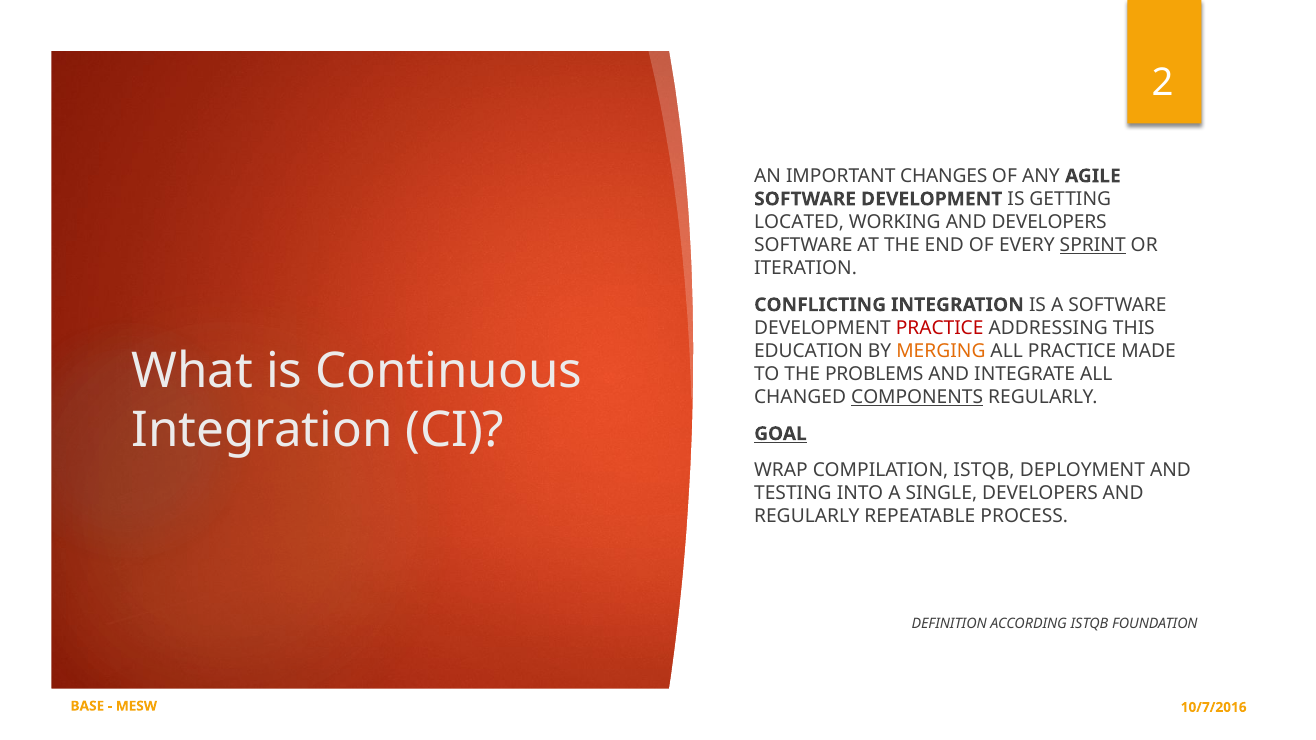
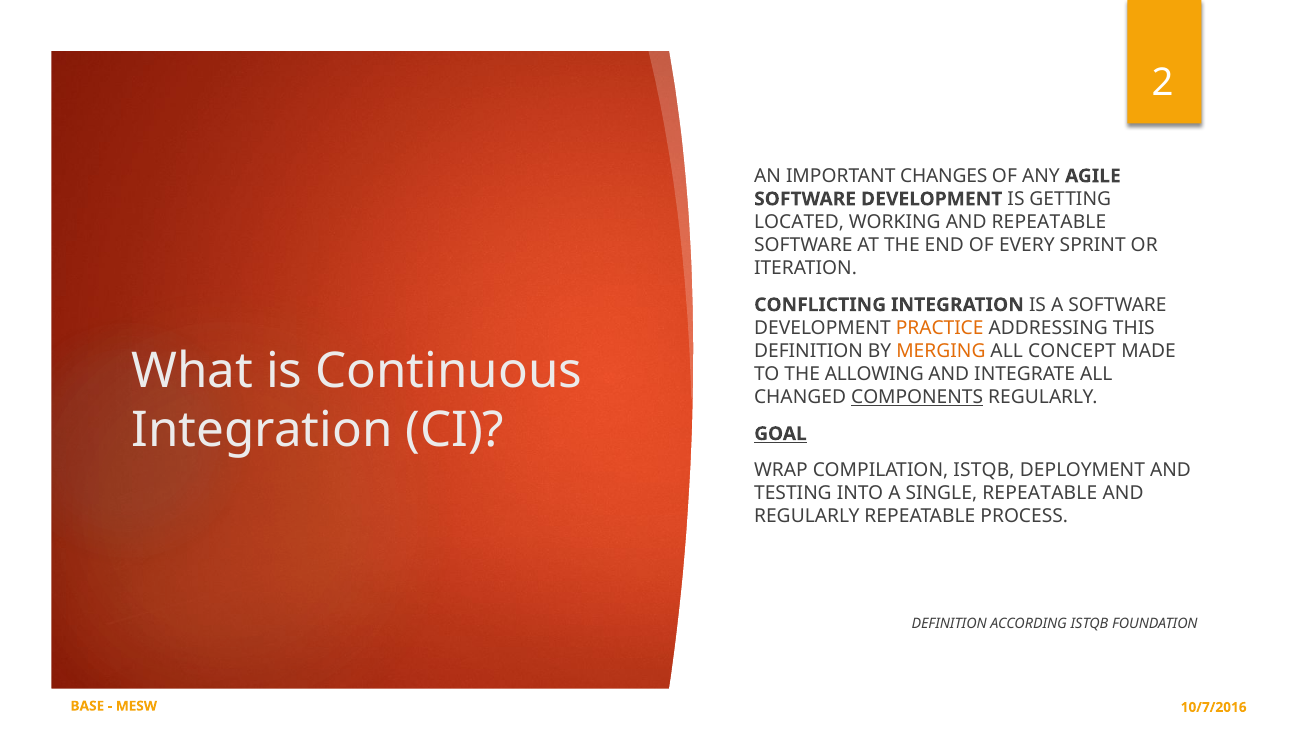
AND DEVELOPERS: DEVELOPERS -> REPEATABLE (1049, 222)
SPRINT underline: present -> none (1093, 245)
PRACTICE colour: red -> orange (940, 328)
EDUCATION: EDUCATION -> DEFINITION (809, 351)
ALL PRACTICE: PRACTICE -> CONCEPT (1072, 351)
PROBLEMS: PROBLEMS -> ALLOWING (874, 374)
SINGLE DEVELOPERS: DEVELOPERS -> REPEATABLE (1040, 494)
